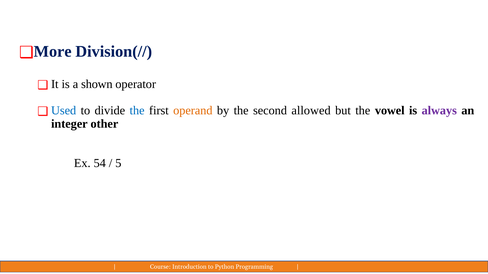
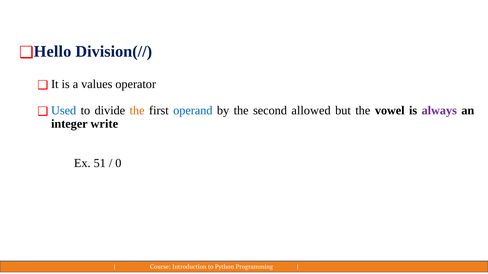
More: More -> Hello (53, 51)
shown: shown -> values (97, 84)
the colour: blue -> orange (137, 111)
operand colour: orange -> blue (193, 111)
other: other -> write (104, 124)
54: 54 -> 51 (100, 163)
5: 5 -> 0 (118, 163)
